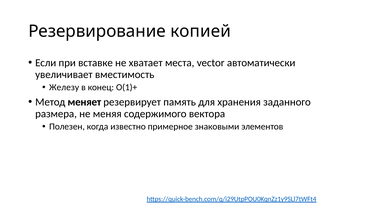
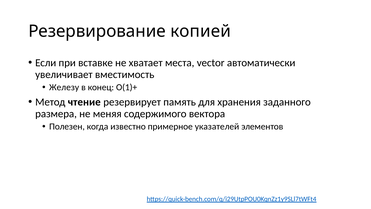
меняет: меняет -> чтение (84, 102)
знаковыми: знаковыми -> указателей (217, 126)
